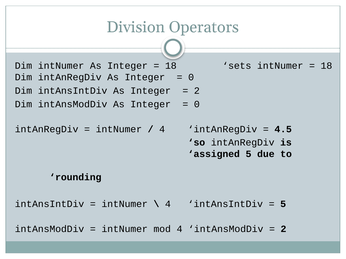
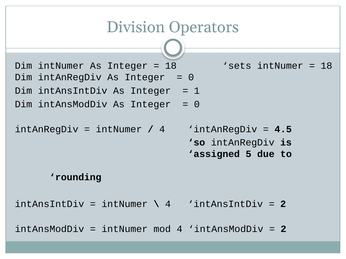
2: 2 -> 1 (197, 91)
5: 5 -> 2 (283, 204)
